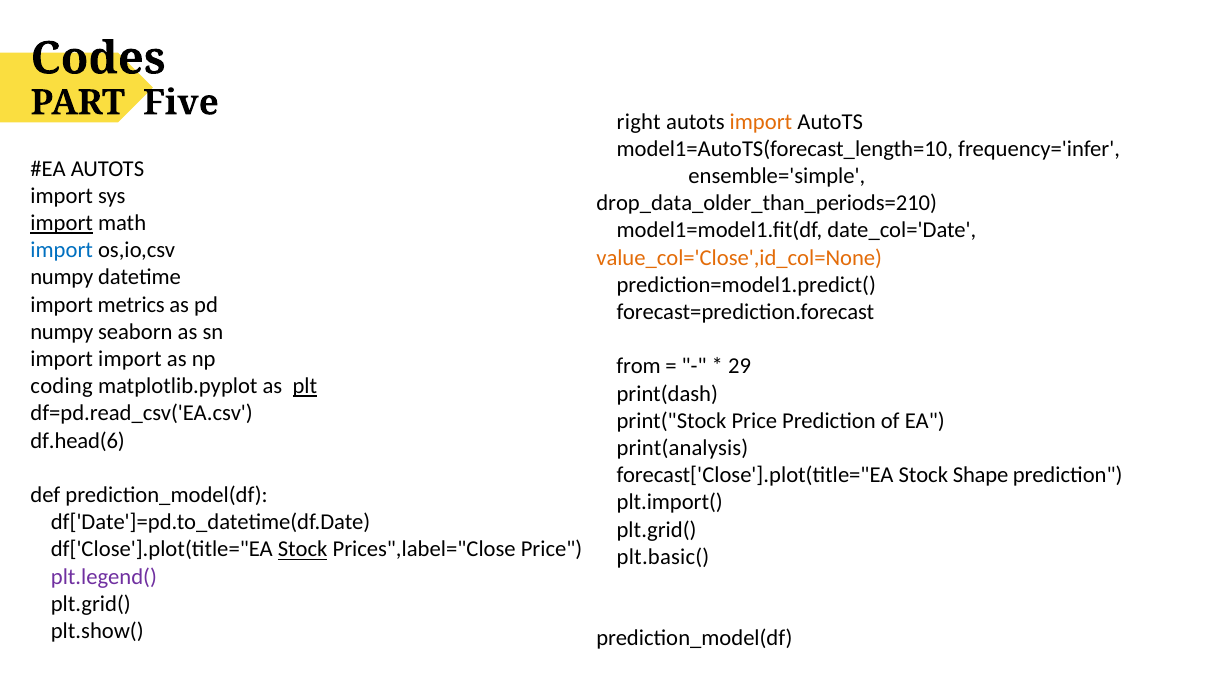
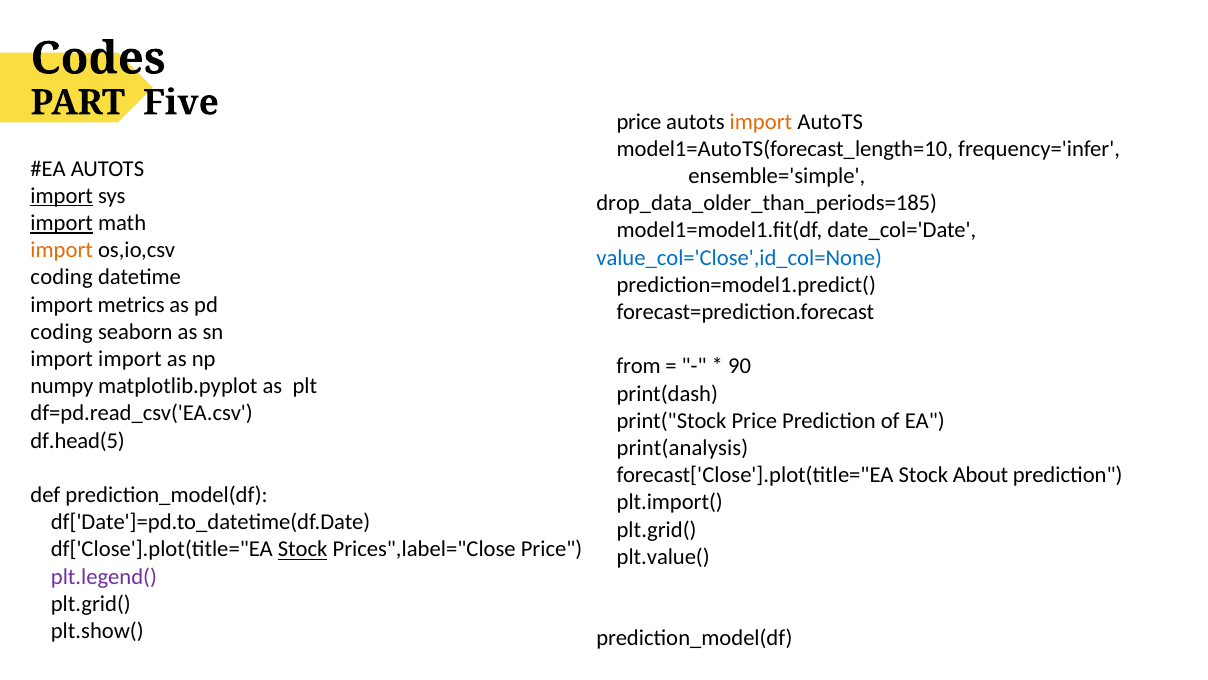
right: right -> price (639, 121)
import underline: none -> present (62, 196)
drop_data_older_than_periods=210: drop_data_older_than_periods=210 -> drop_data_older_than_periods=185 (767, 203)
import colour: blue -> orange (62, 250)
value_col='Close',id_col=None colour: orange -> blue (739, 257)
numpy: numpy -> coding (62, 277)
numpy: numpy -> coding (62, 332)
29: 29 -> 90 (740, 366)
coding: coding -> numpy (62, 386)
plt underline: present -> none (305, 386)
df.head(6: df.head(6 -> df.head(5 (78, 440)
Shape: Shape -> About (981, 475)
plt.basic(: plt.basic( -> plt.value( (663, 556)
